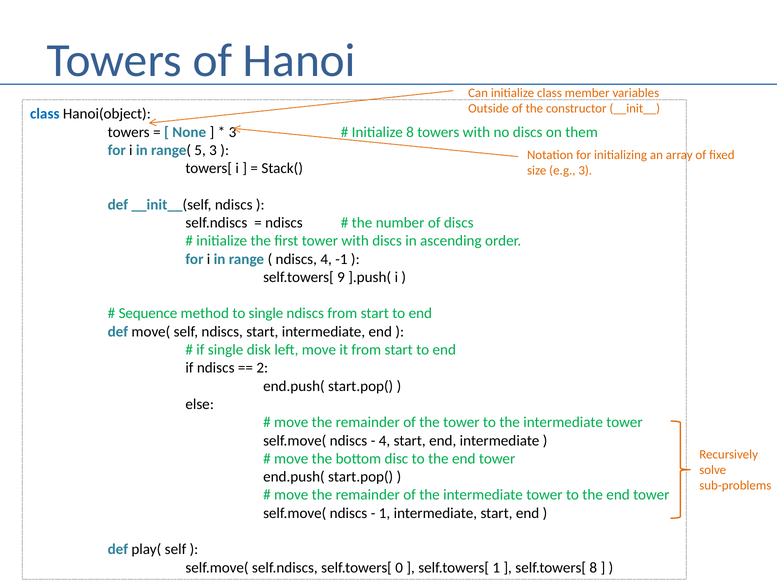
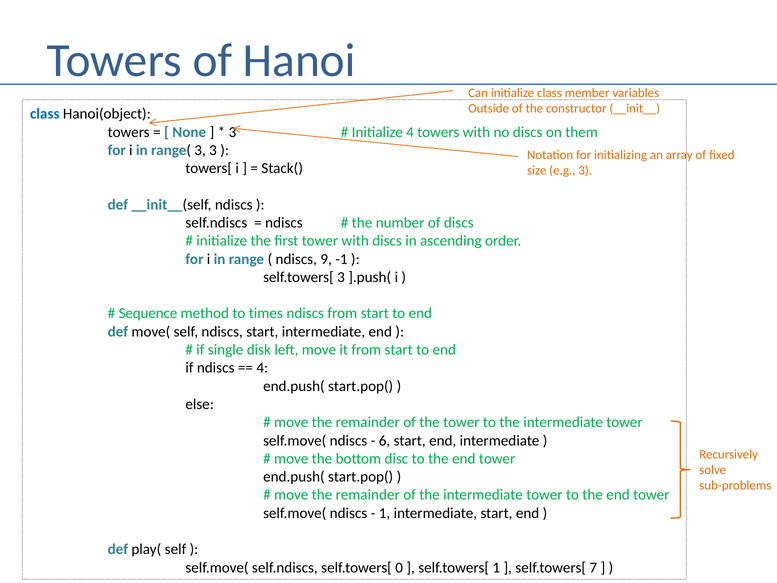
Initialize 8: 8 -> 4 (410, 132)
range( 5: 5 -> 3 (200, 150)
ndiscs 4: 4 -> 9 (326, 259)
self.towers[ 9: 9 -> 3 (341, 277)
to single: single -> times (266, 313)
2: 2 -> 4 (262, 368)
4: 4 -> 6 (385, 440)
self.towers[ 8: 8 -> 7 (593, 567)
